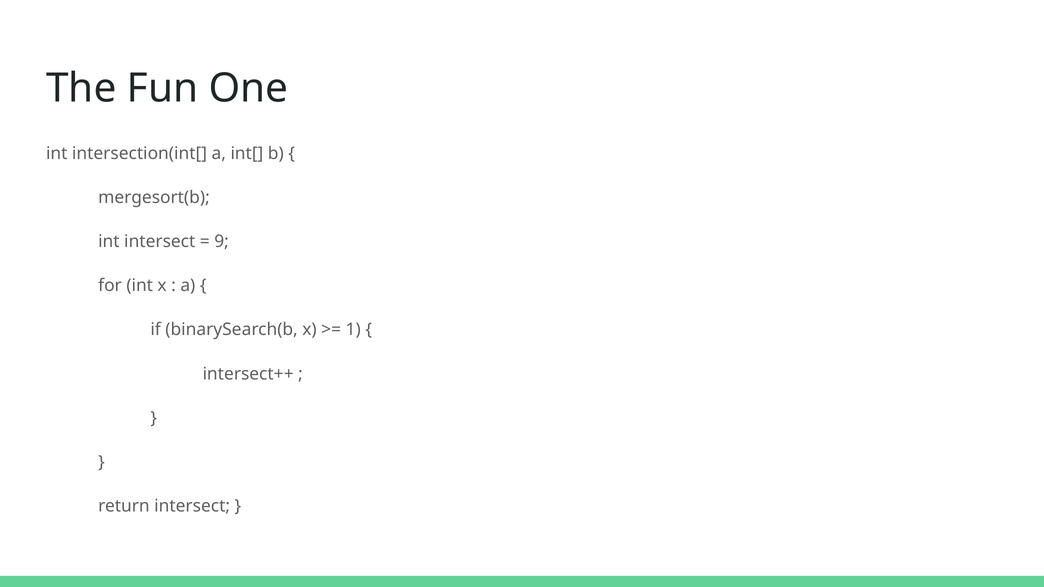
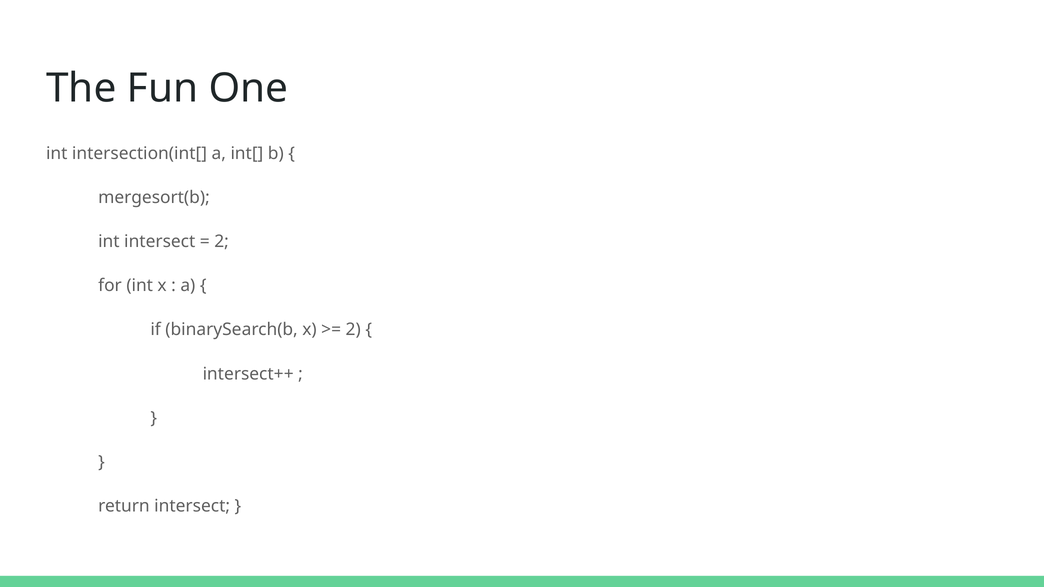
9: 9 -> 2 (222, 242)
1: 1 -> 2 (353, 330)
